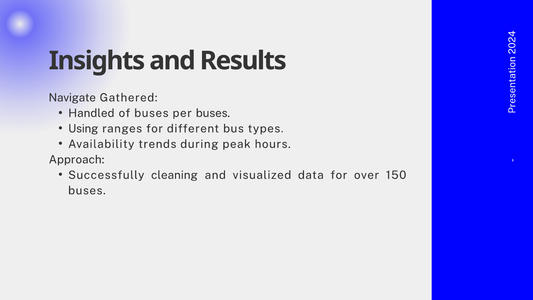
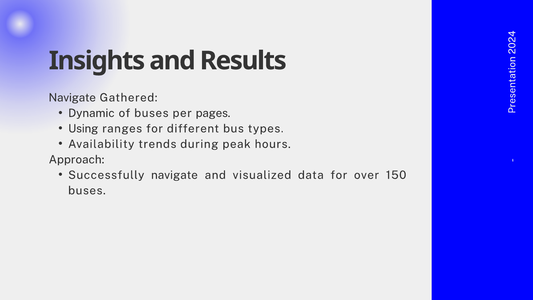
Handled: Handled -> Dynamic (91, 113)
per buses: buses -> pages (213, 113)
Successfully cleaning: cleaning -> navigate (174, 175)
